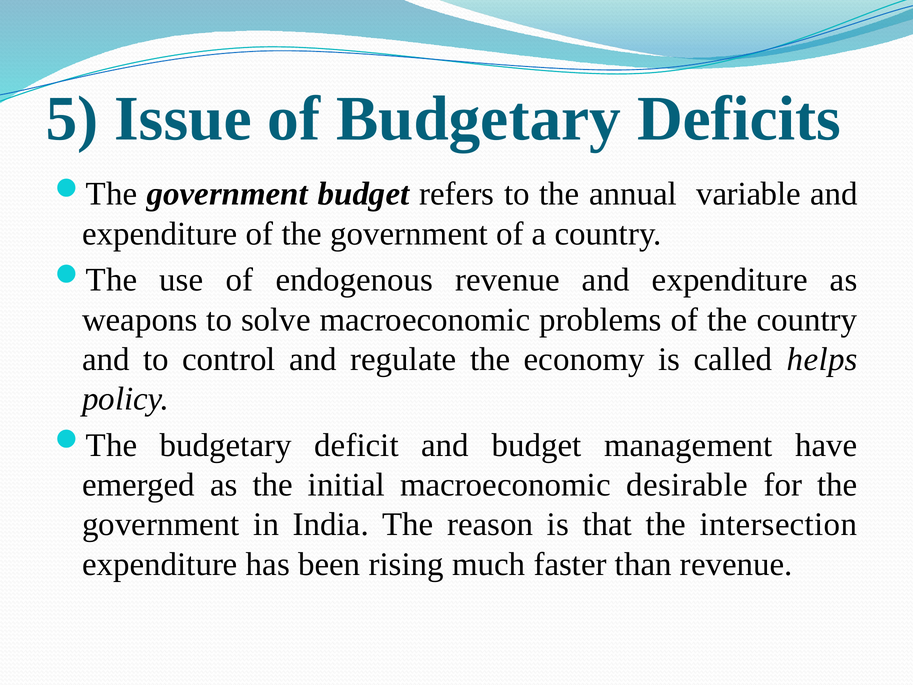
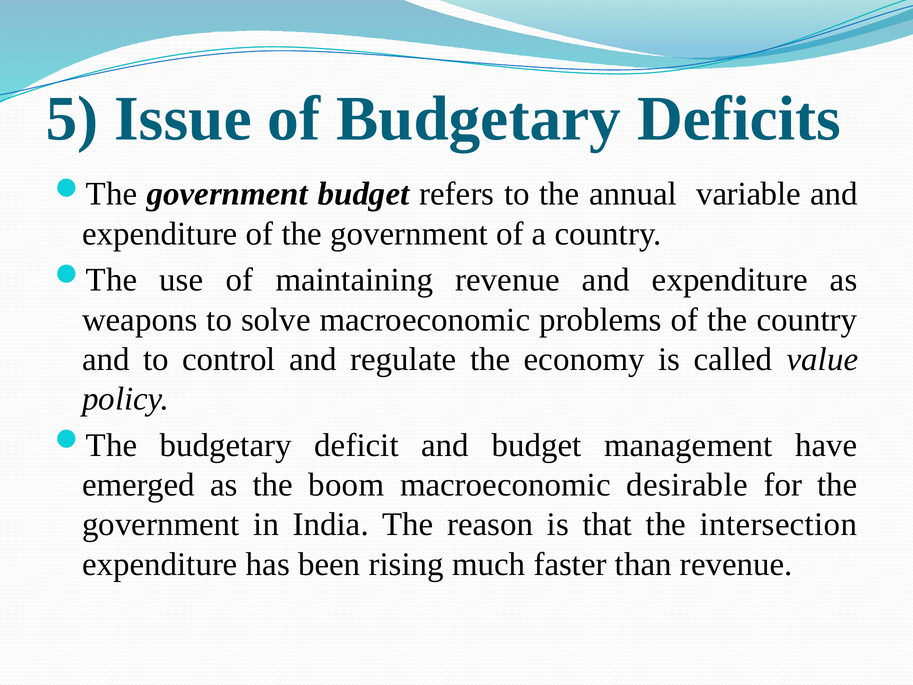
endogenous: endogenous -> maintaining (354, 280)
helps: helps -> value (822, 359)
initial: initial -> boom (346, 485)
